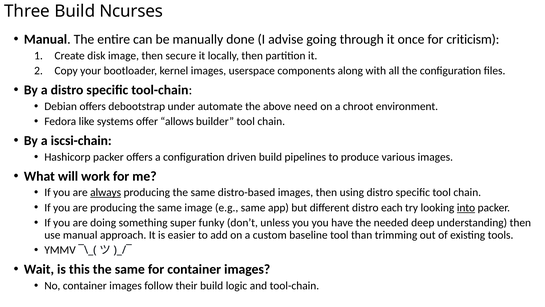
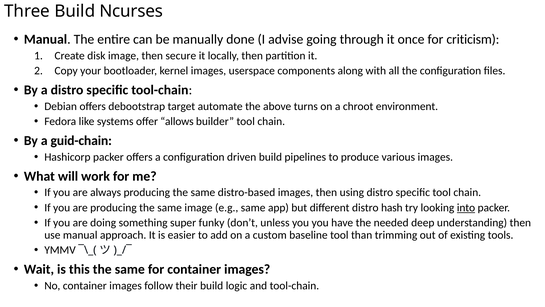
under: under -> target (181, 106)
need: need -> turns (306, 106)
iscsi-chain: iscsi-chain -> guid-chain (81, 140)
always underline: present -> none (106, 192)
each: each -> hash (392, 207)
